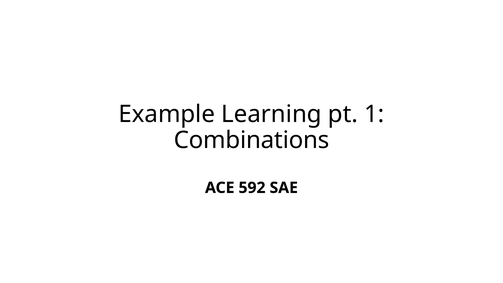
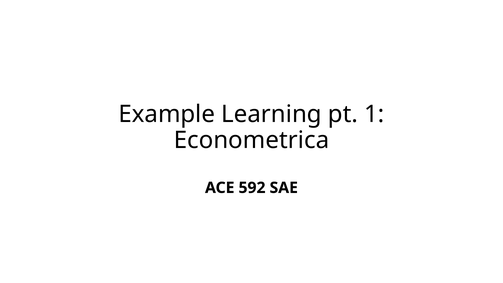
Combinations: Combinations -> Econometrica (251, 140)
